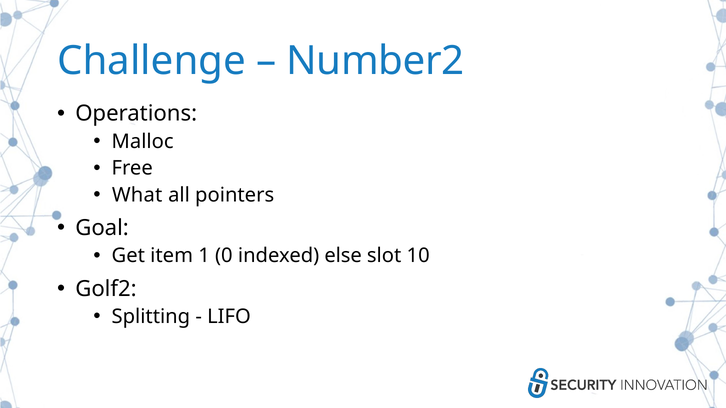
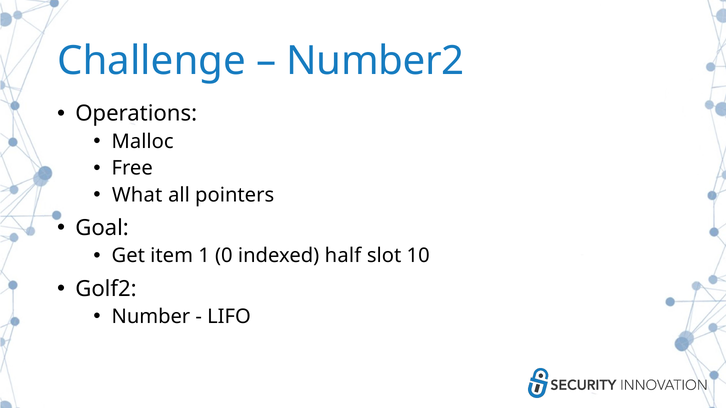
else: else -> half (343, 256)
Splitting: Splitting -> Number (151, 317)
